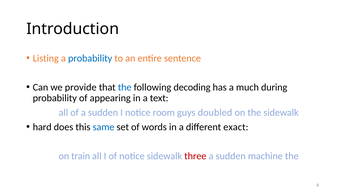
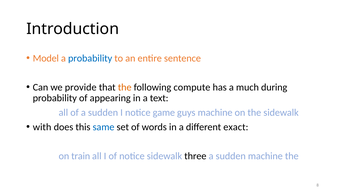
Listing: Listing -> Model (46, 58)
the colour: blue -> orange (125, 87)
decoding: decoding -> compute (192, 87)
room: room -> game (164, 113)
guys doubled: doubled -> machine (215, 113)
hard: hard -> with (42, 127)
three colour: red -> black (195, 156)
